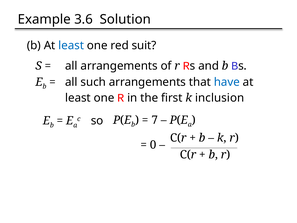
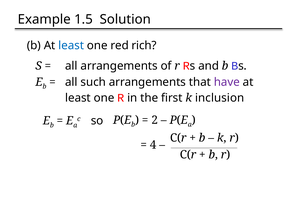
3.6: 3.6 -> 1.5 (84, 19)
suit: suit -> rich (144, 45)
have colour: blue -> purple (227, 82)
7: 7 -> 2 (155, 120)
0: 0 -> 4 (153, 145)
